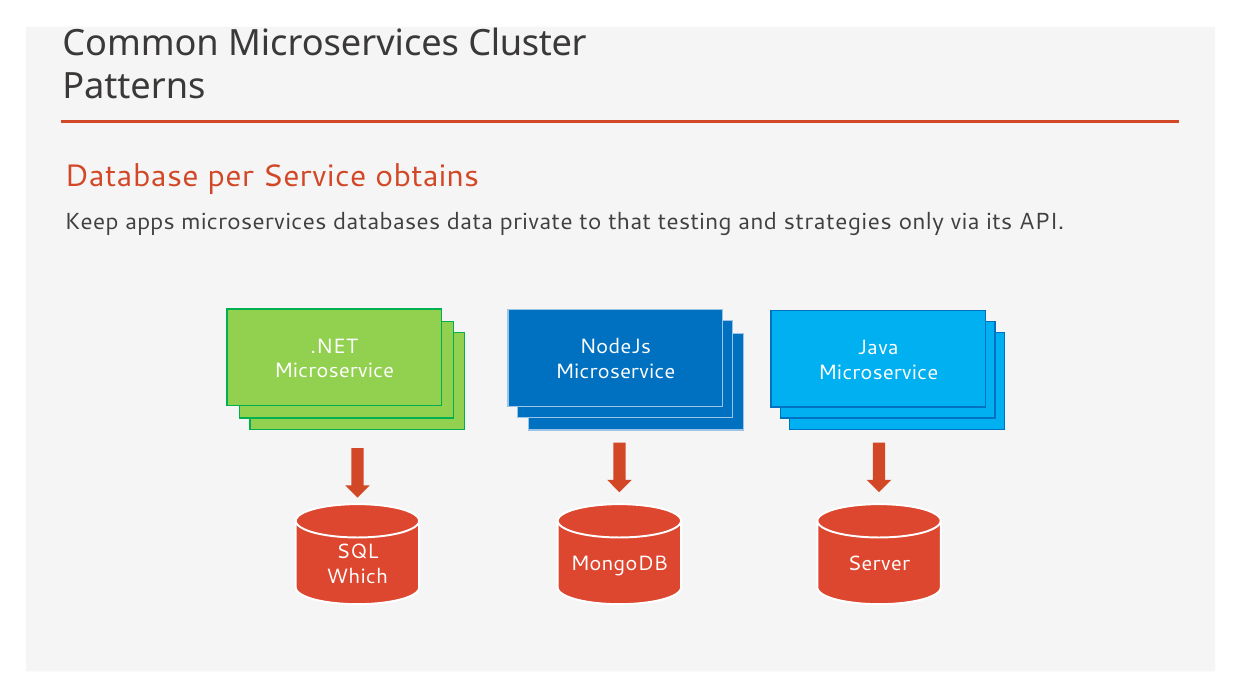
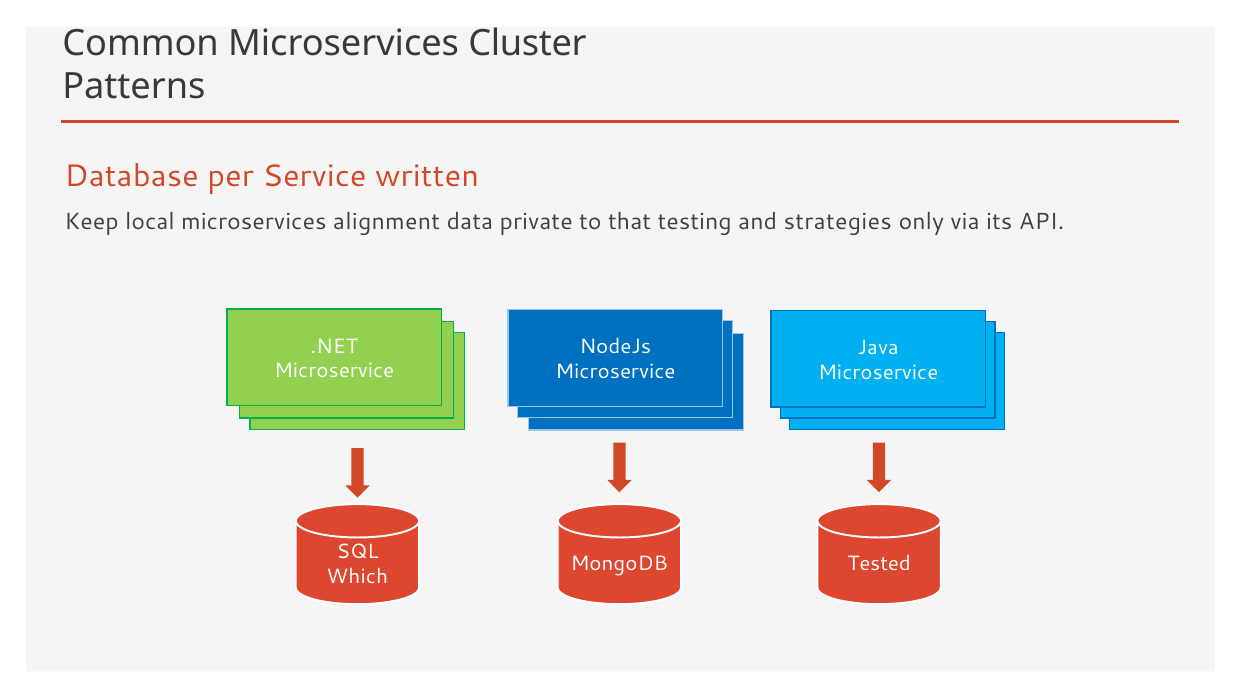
obtains: obtains -> written (427, 176)
apps: apps -> local (150, 222)
databases: databases -> alignment (387, 222)
Server: Server -> Tested (879, 564)
